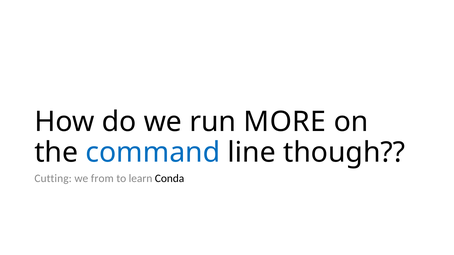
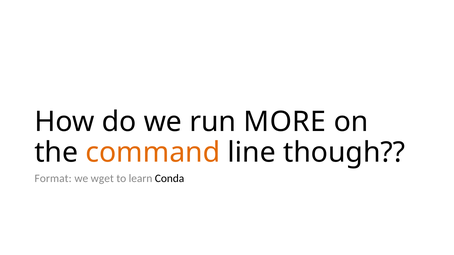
command colour: blue -> orange (153, 153)
Cutting: Cutting -> Format (53, 179)
from: from -> wget (102, 179)
